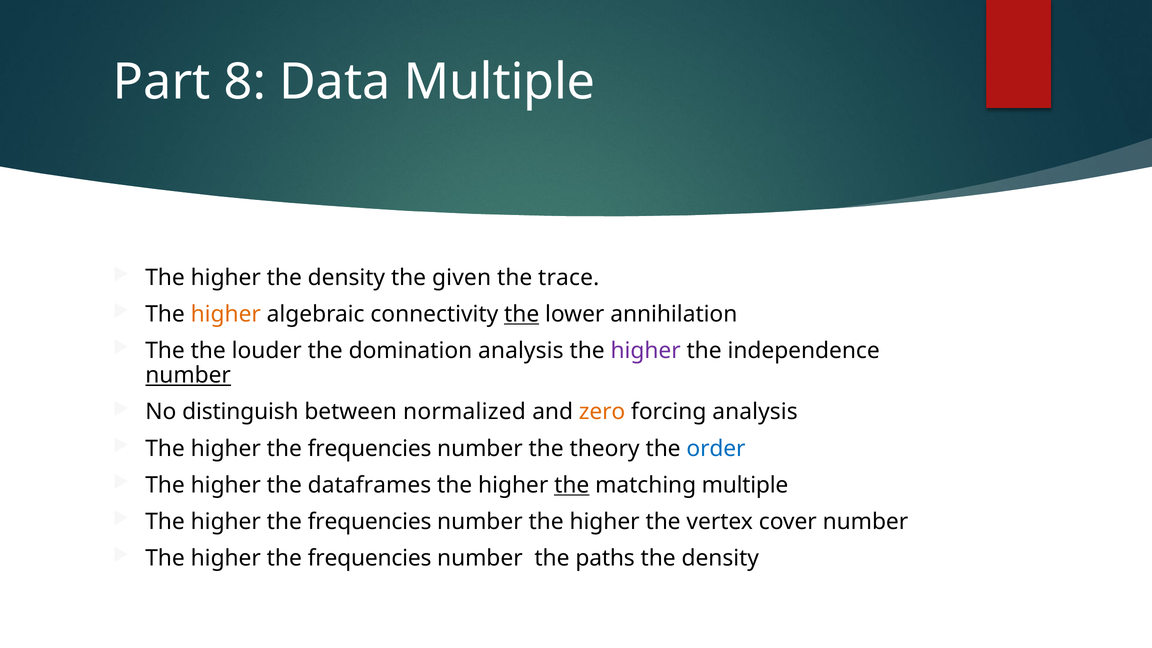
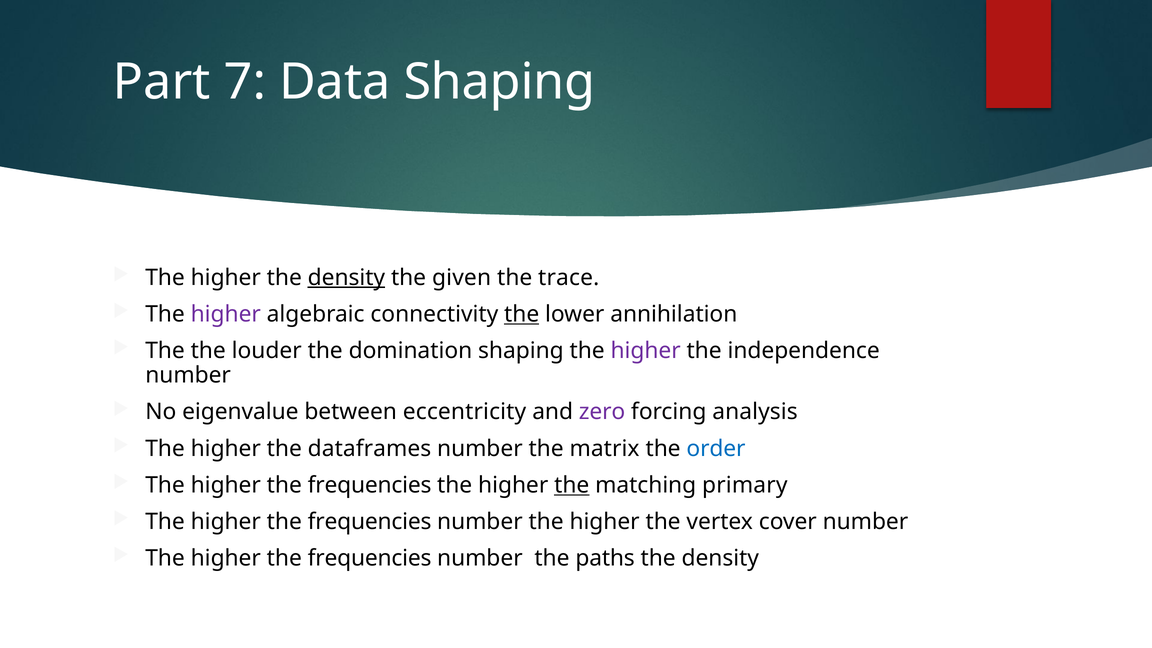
8: 8 -> 7 (245, 82)
Data Multiple: Multiple -> Shaping (499, 82)
density underline: none -> present (346, 278)
higher colour: orange -> purple (226, 314)
domination analysis: analysis -> shaping (521, 351)
number underline: present -> none (188, 375)
distinguish: distinguish -> eigenvalue (240, 412)
normalized: normalized -> eccentricity (465, 412)
zero colour: orange -> purple (602, 412)
frequencies: frequencies -> dataframes (369, 449)
theory: theory -> matrix (605, 449)
dataframes: dataframes -> frequencies (370, 485)
matching multiple: multiple -> primary (745, 485)
